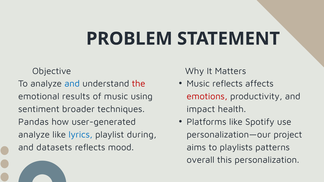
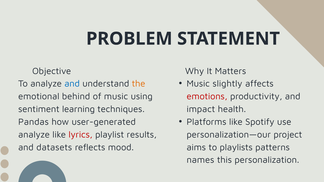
Music reflects: reflects -> slightly (227, 84)
the colour: red -> orange (139, 84)
results: results -> behind (76, 97)
broader: broader -> learning (78, 109)
lyrics colour: blue -> red (81, 135)
during: during -> results (142, 135)
overall: overall -> names (200, 160)
